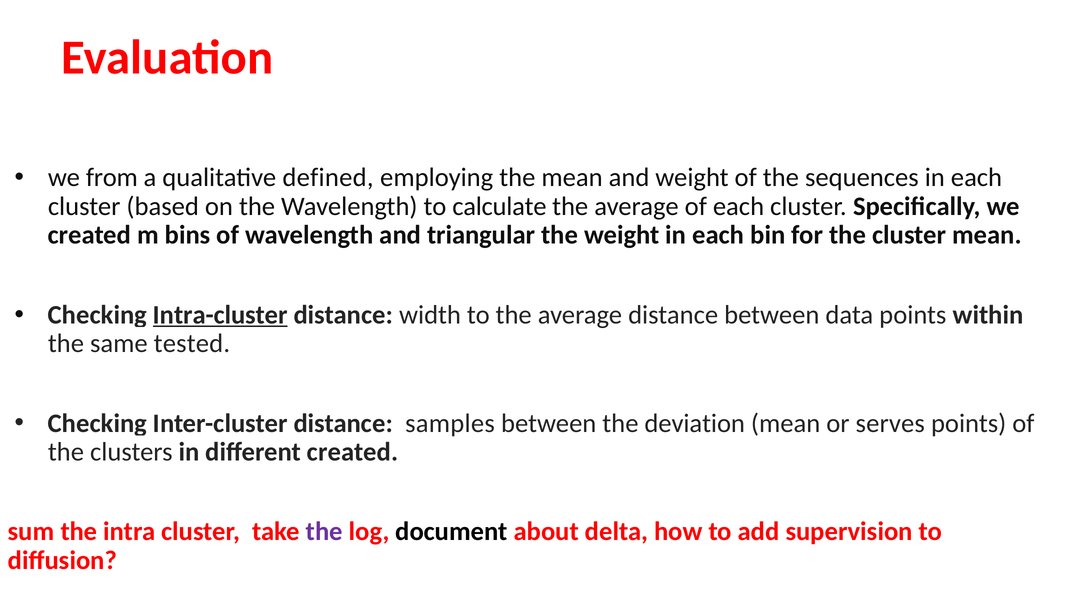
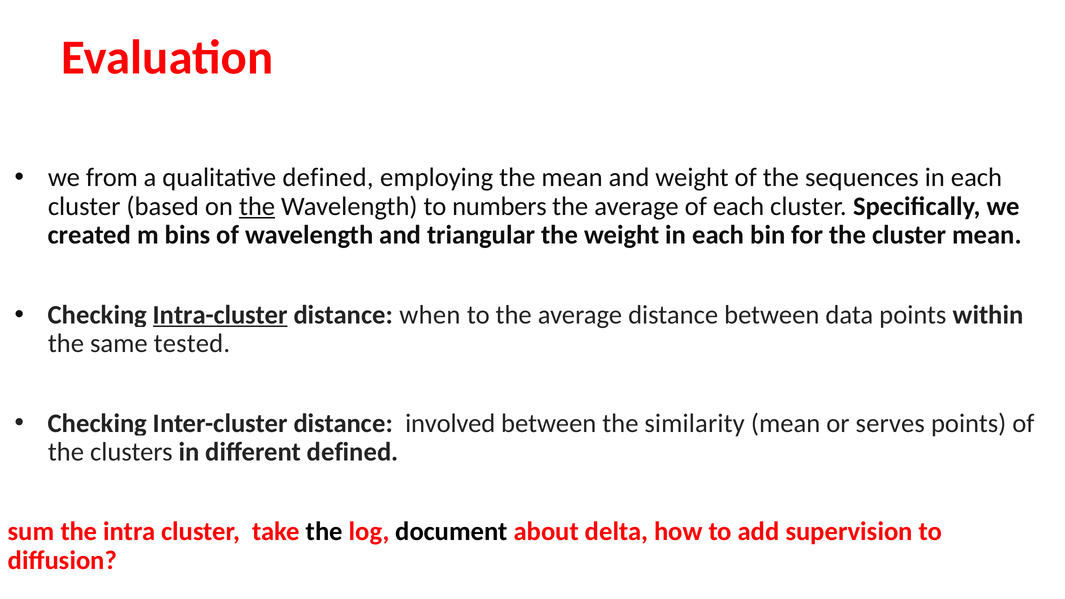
the underline: none -> present (257, 206)
calculate: calculate -> numbers (499, 206)
width: width -> when (430, 315)
samples: samples -> involved (450, 423)
deviation: deviation -> similarity (695, 423)
different created: created -> defined (353, 452)
the colour: purple -> black (324, 532)
